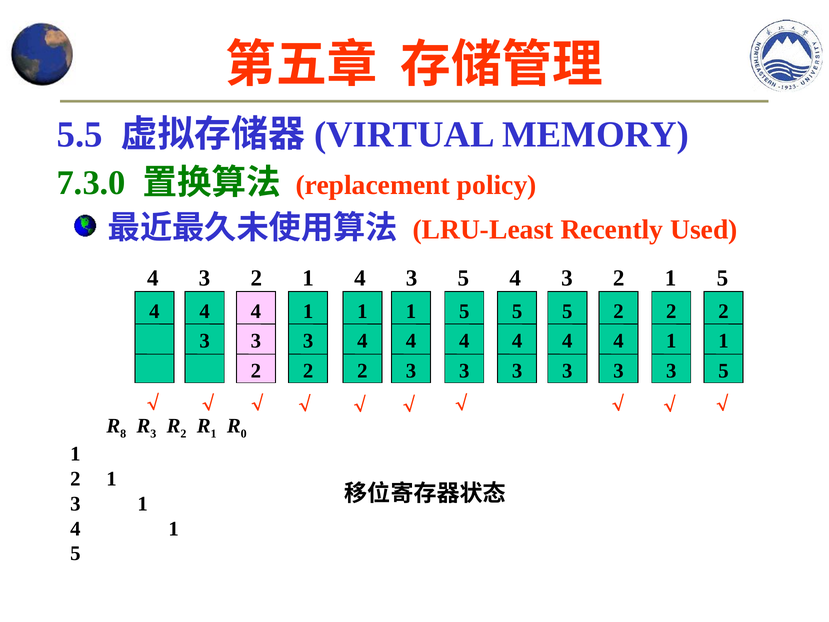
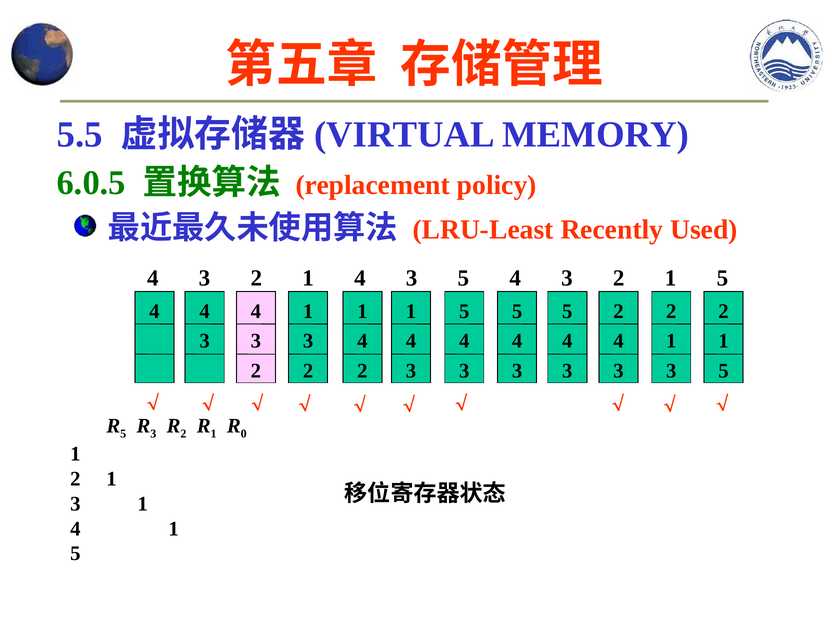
7.3.0: 7.3.0 -> 6.0.5 (91, 183)
8: 8 -> 5 (123, 434)
